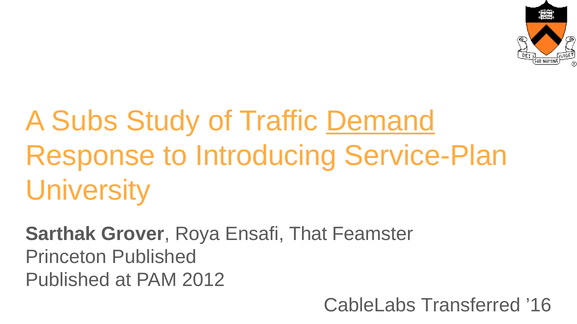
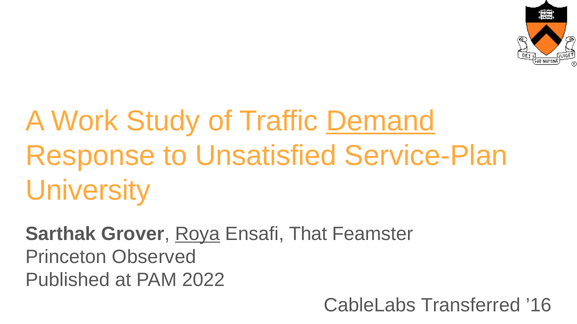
Subs: Subs -> Work (85, 121)
Introducing: Introducing -> Unsatisfied (266, 156)
Roya underline: none -> present (197, 234)
Princeton Published: Published -> Observed (154, 257)
2012: 2012 -> 2022 (204, 280)
